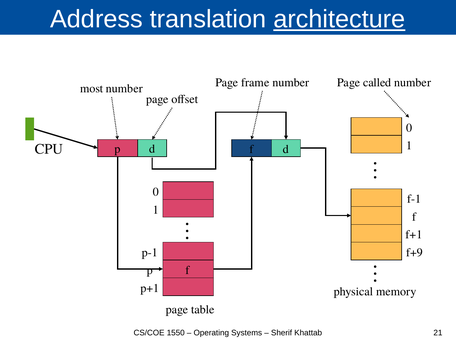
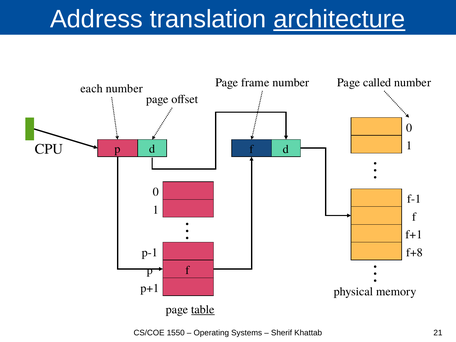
most: most -> each (92, 89)
f+9: f+9 -> f+8 (414, 252)
table underline: none -> present (203, 309)
